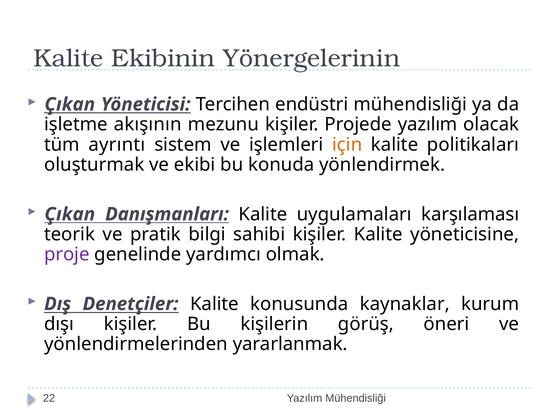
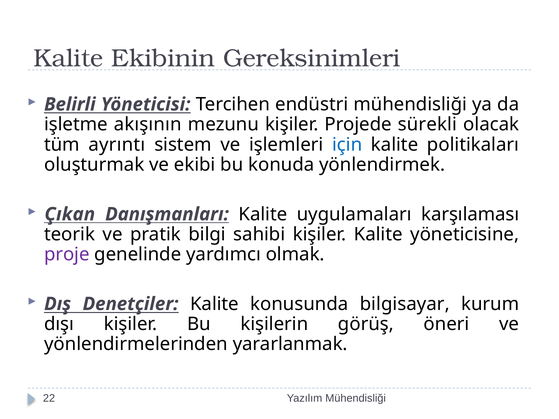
Yönergelerinin: Yönergelerinin -> Gereksinimleri (312, 58)
Çıkan: Çıkan -> Belirli (70, 104)
Projede yazılım: yazılım -> sürekli (427, 125)
için colour: orange -> blue (347, 145)
kaynaklar: kaynaklar -> bilgisayar (405, 304)
